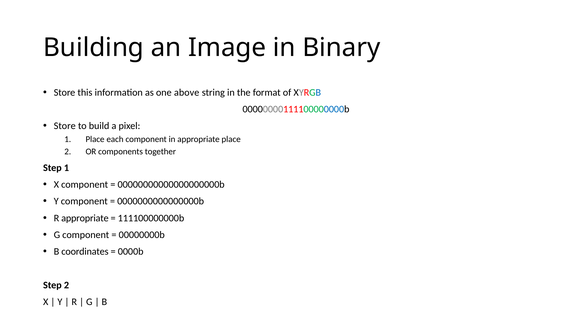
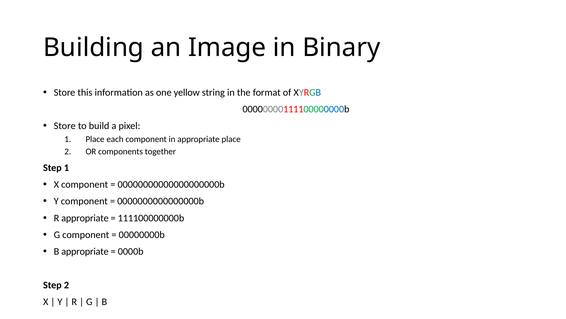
above: above -> yellow (187, 92)
B coordinates: coordinates -> appropriate (85, 251)
